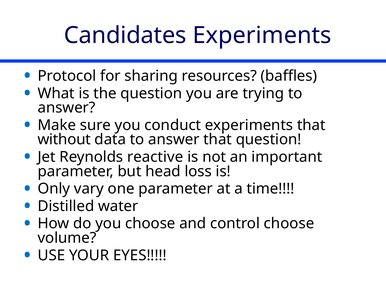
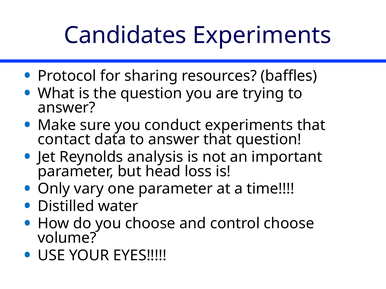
without: without -> contact (64, 140)
reactive: reactive -> analysis (155, 157)
